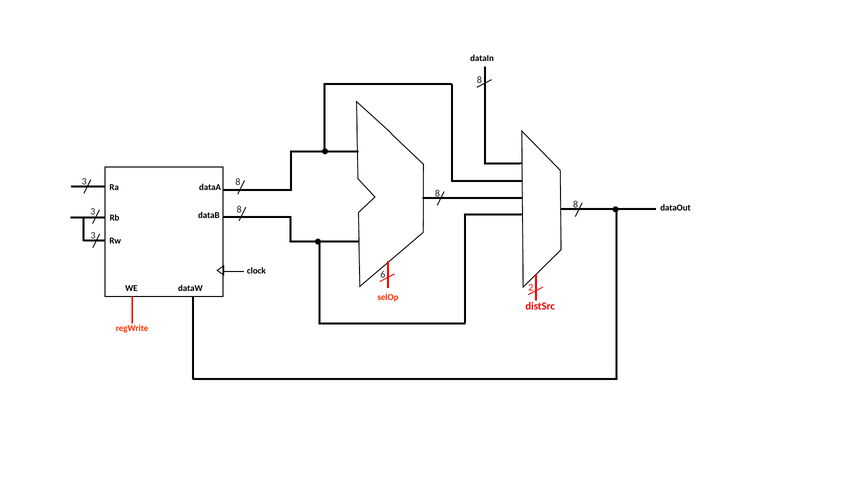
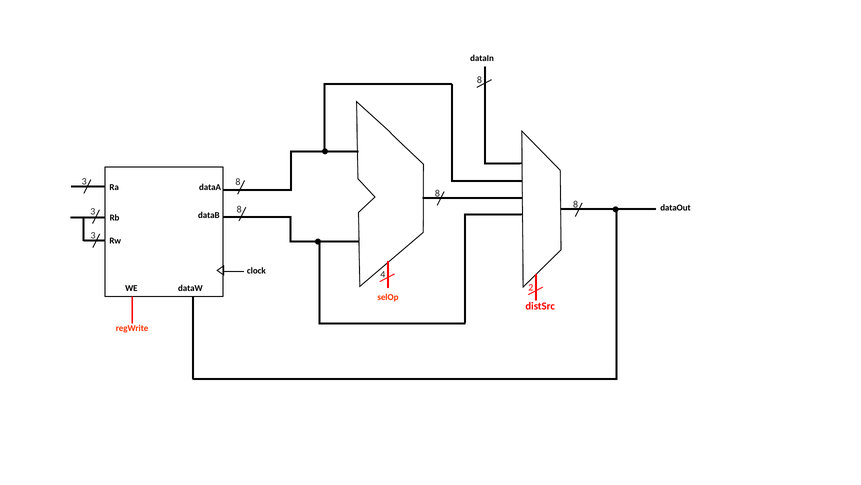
6: 6 -> 4 (383, 274)
